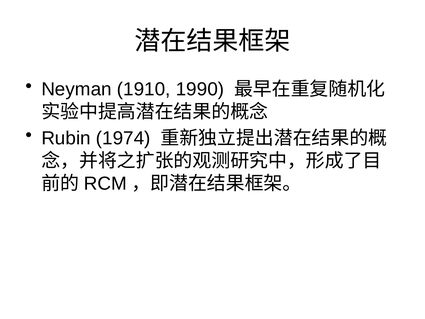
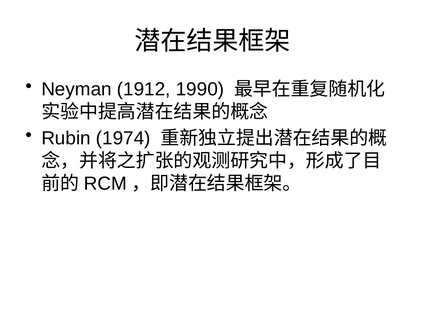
1910: 1910 -> 1912 (144, 89)
